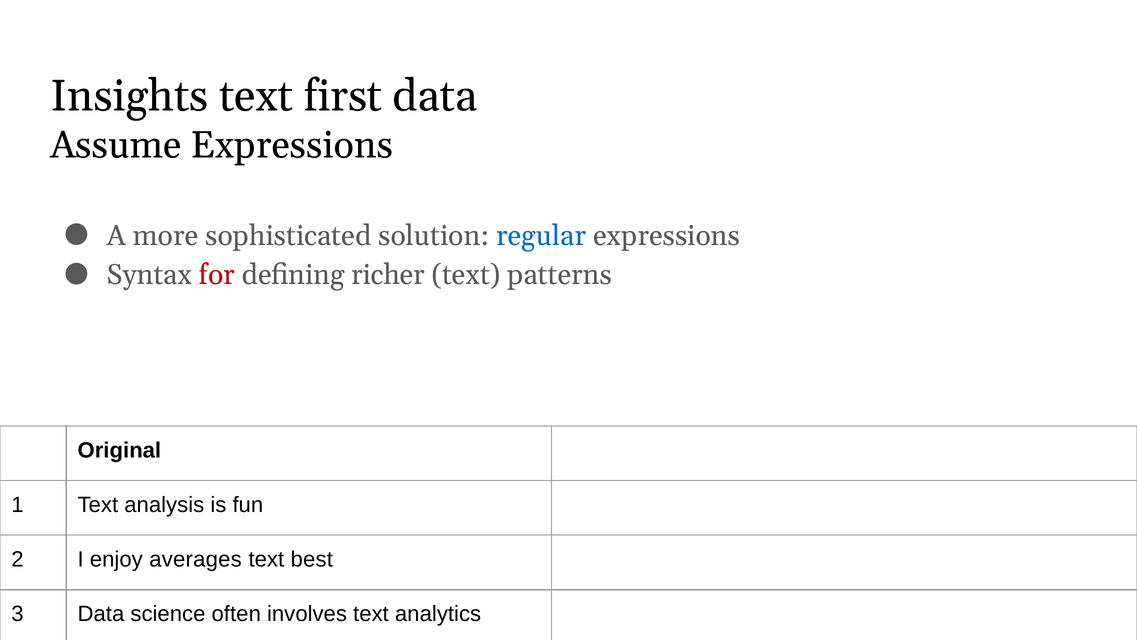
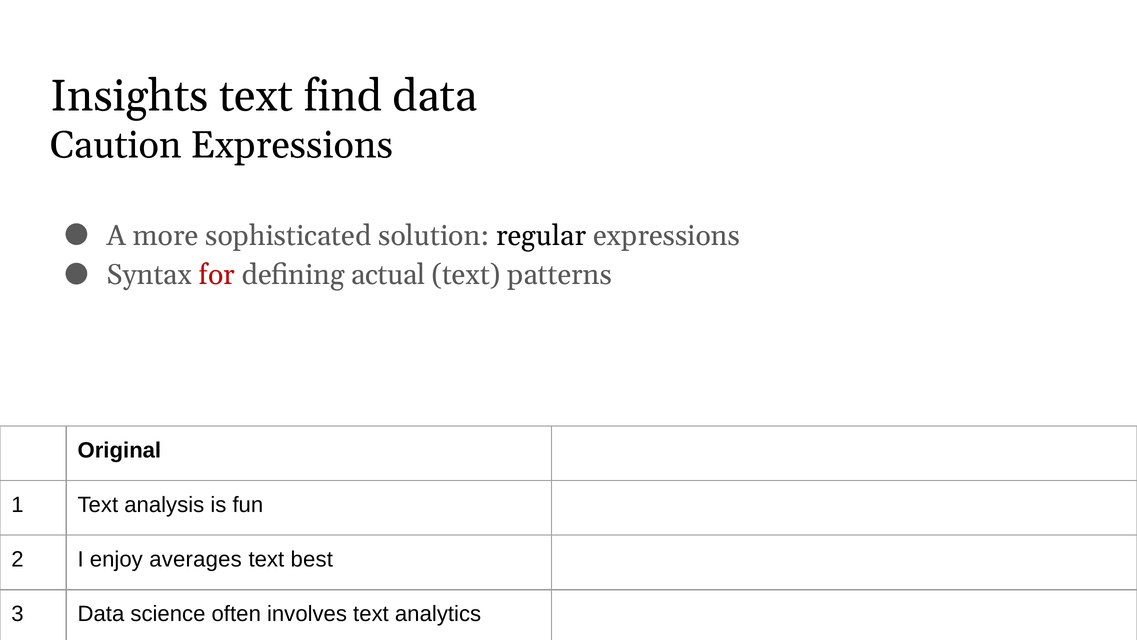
first: first -> find (343, 96)
Assume: Assume -> Caution (116, 145)
regular colour: blue -> black (541, 236)
richer: richer -> actual (388, 275)
